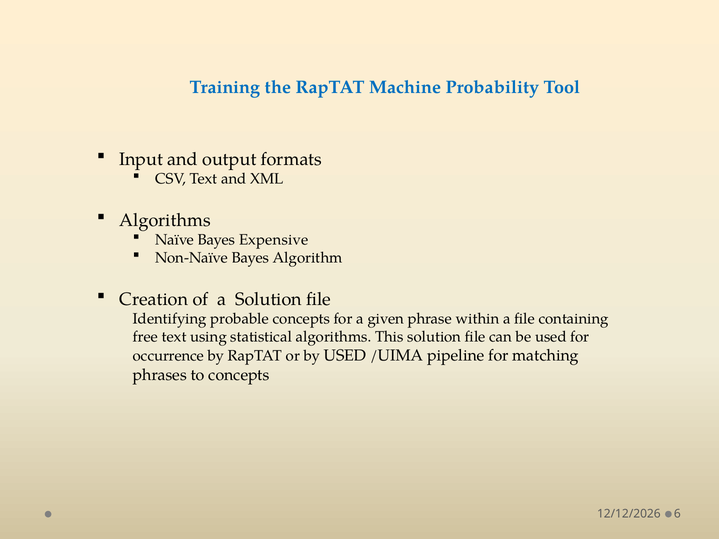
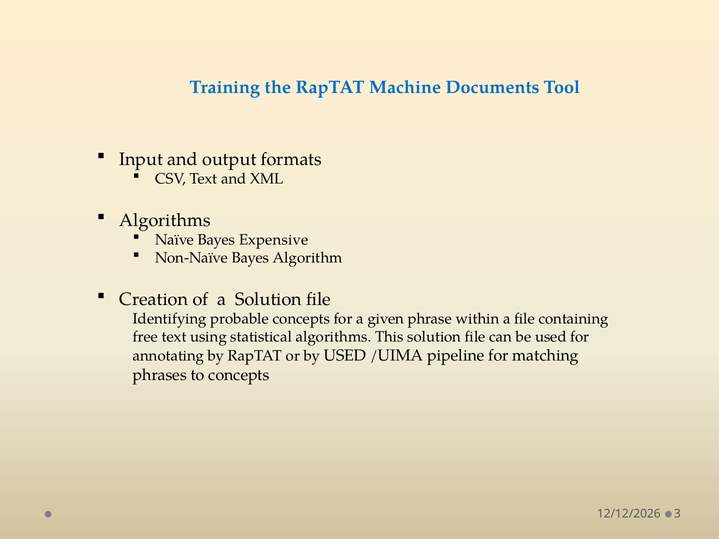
Probability: Probability -> Documents (493, 87)
occurrence: occurrence -> annotating (168, 356)
6: 6 -> 3 (677, 514)
